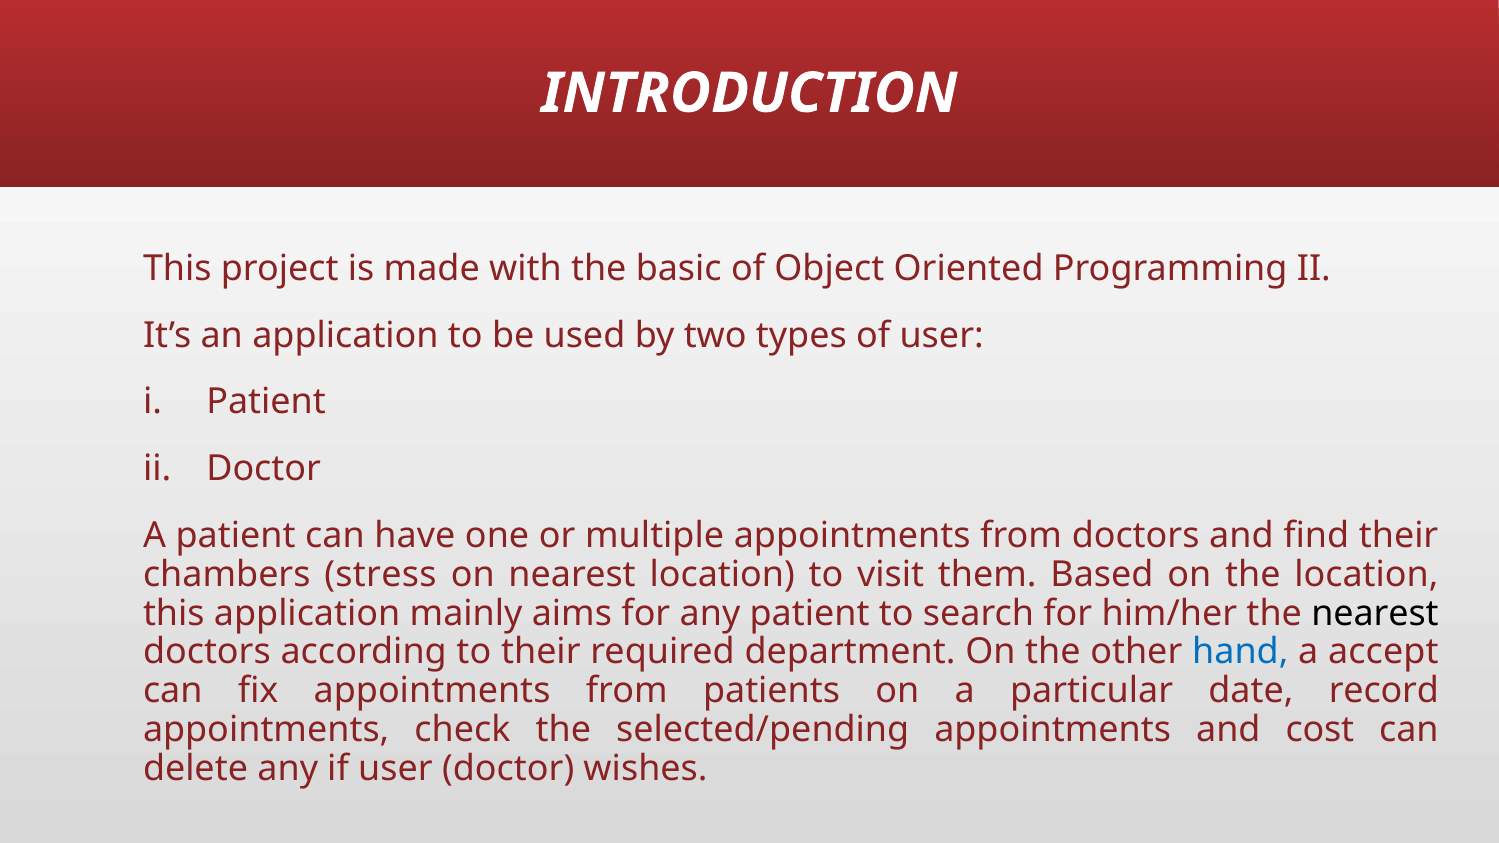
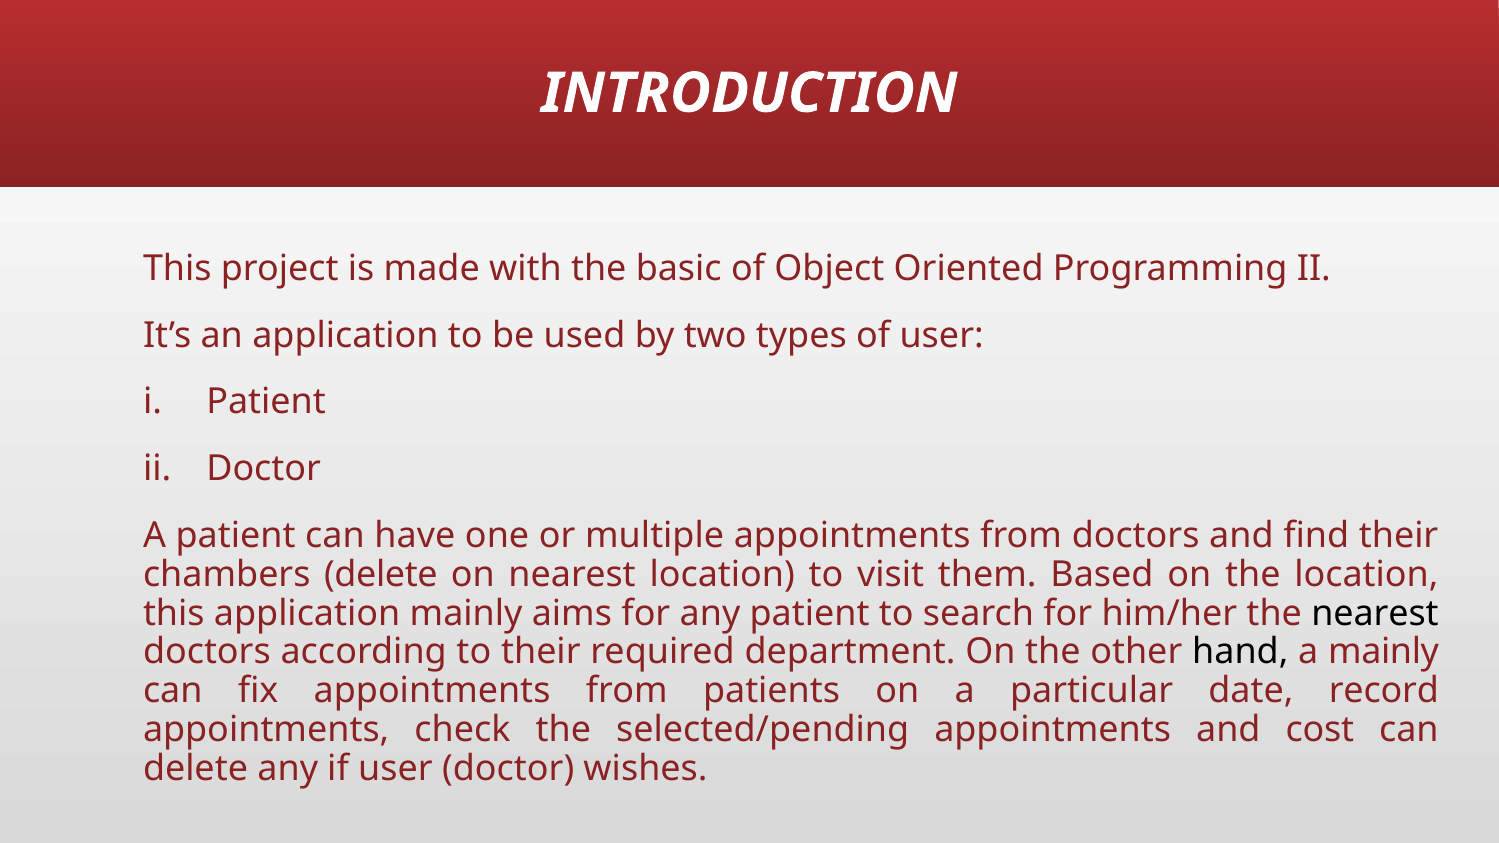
chambers stress: stress -> delete (381, 575)
hand colour: blue -> black (1240, 652)
a accept: accept -> mainly (1384, 652)
